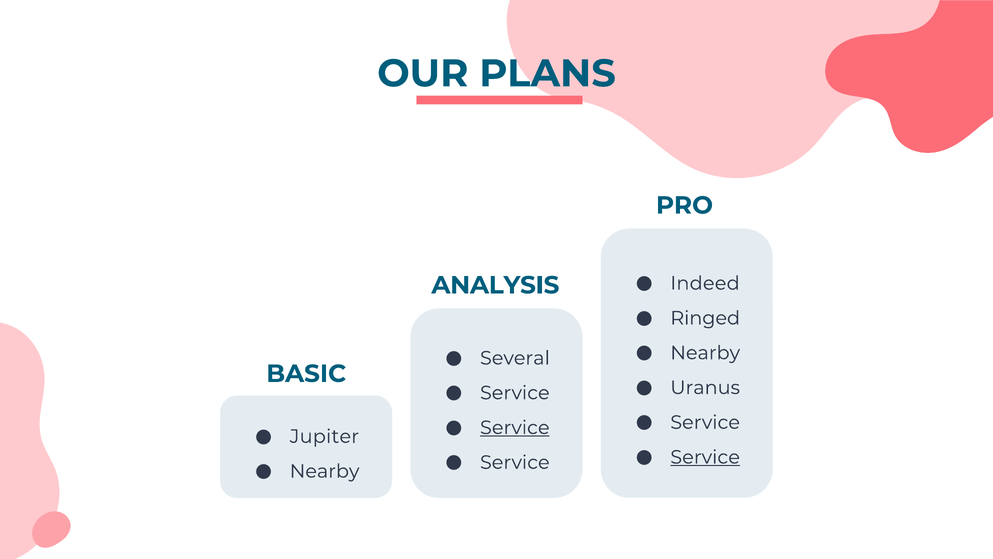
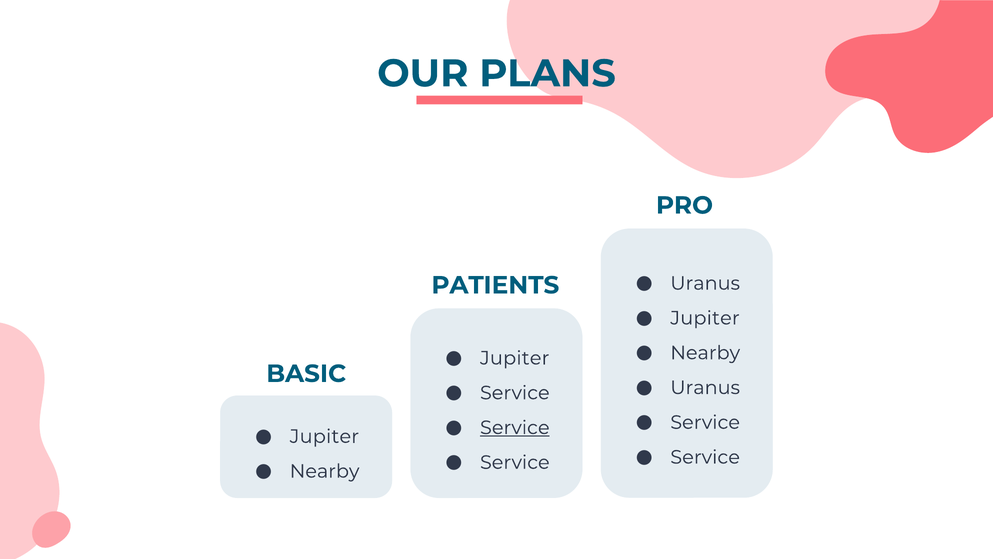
Indeed: Indeed -> Uranus (705, 283)
ANALYSIS: ANALYSIS -> PATIENTS (495, 285)
Ringed: Ringed -> Jupiter (705, 318)
Several: Several -> Jupiter (515, 358)
Service underline: present -> none (705, 457)
